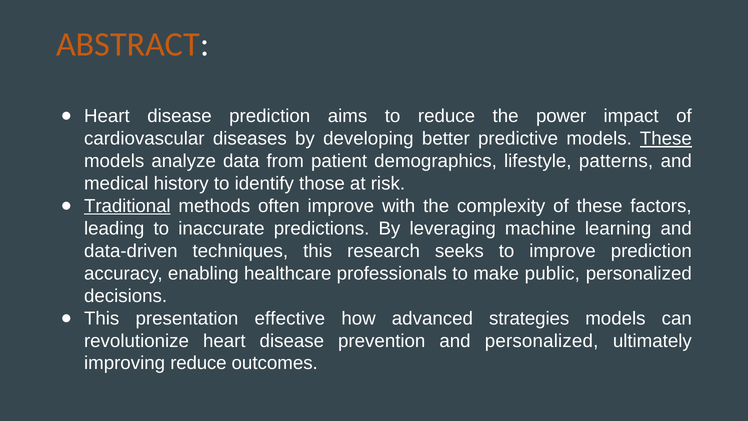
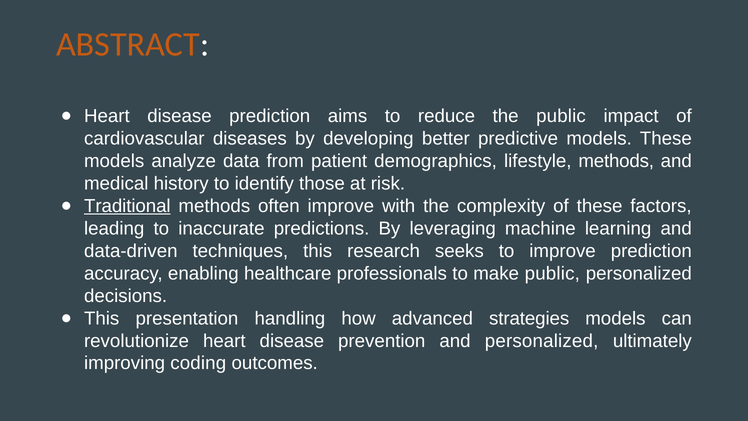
the power: power -> public (561, 116)
These underline: present -> none (666, 139)
lifestyle patterns: patterns -> methods (616, 161)
effective: effective -> handling (290, 318)
improving reduce: reduce -> coding (198, 363)
